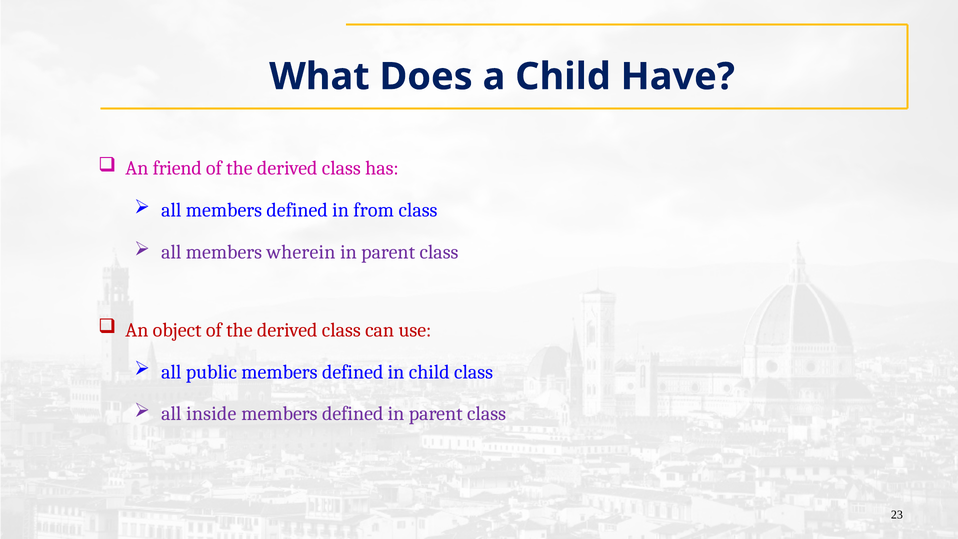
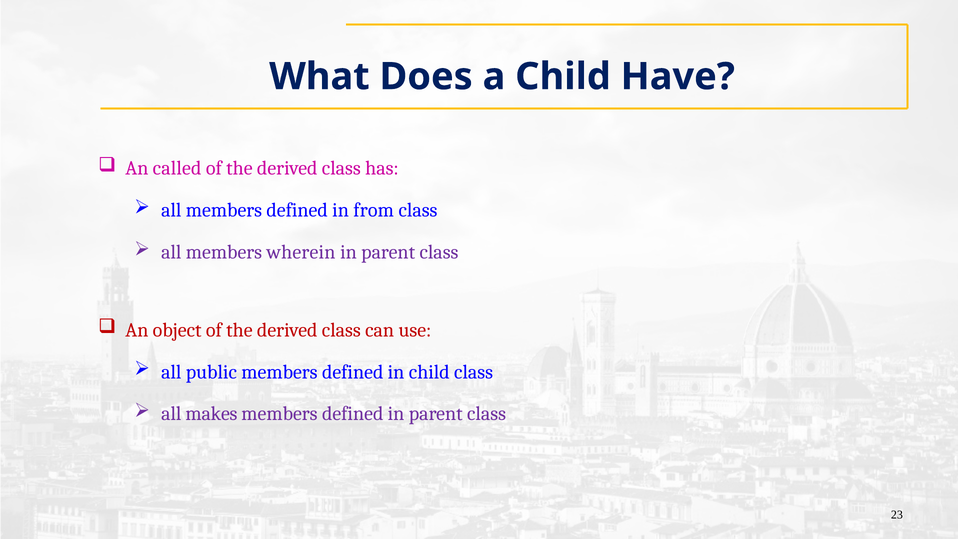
friend: friend -> called (177, 168)
inside: inside -> makes (211, 414)
